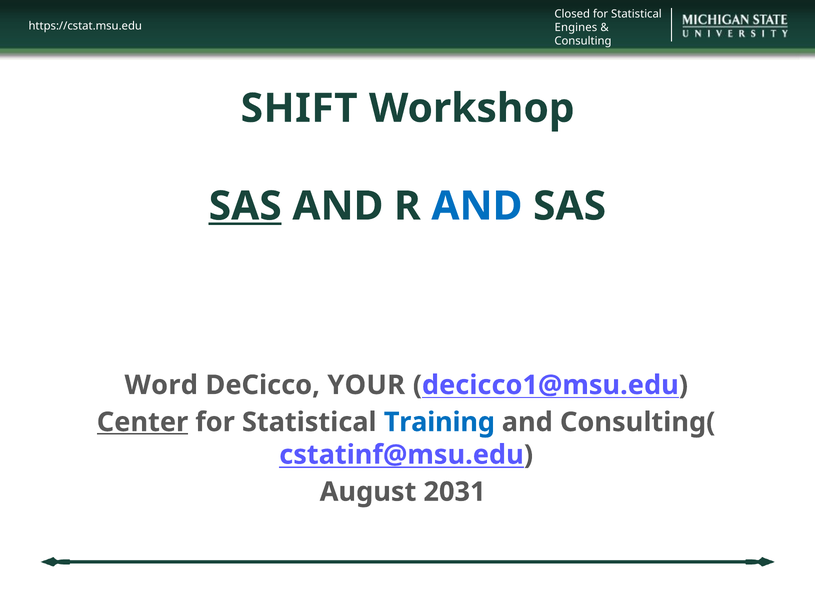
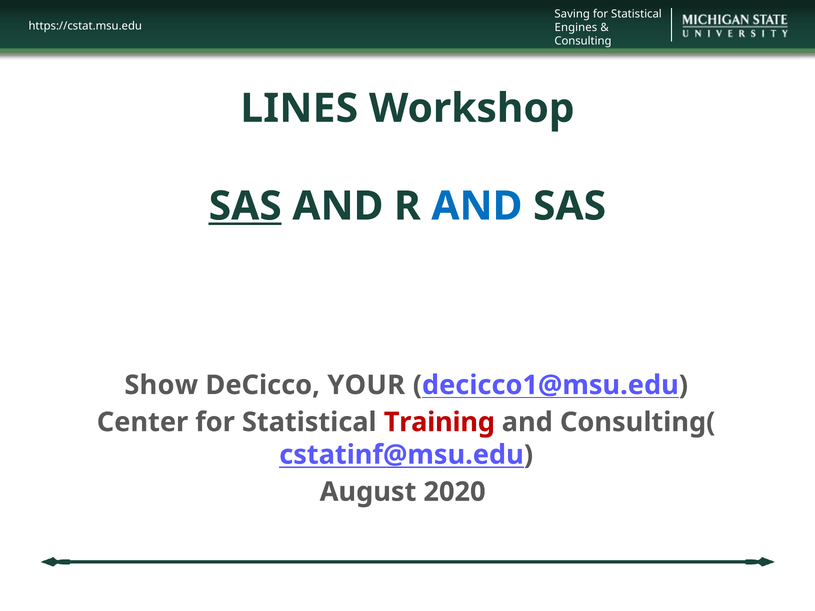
Closed: Closed -> Saving (572, 14)
SHIFT: SHIFT -> LINES (299, 108)
Word: Word -> Show (161, 385)
Center underline: present -> none (143, 422)
Training colour: blue -> red (439, 422)
2031: 2031 -> 2020 (455, 492)
